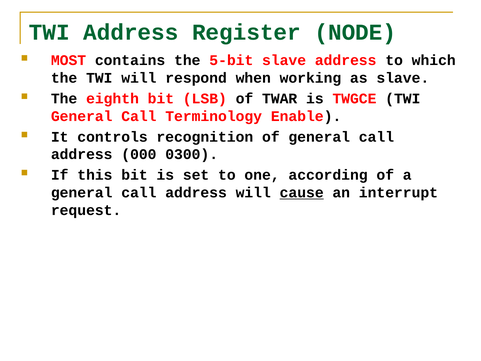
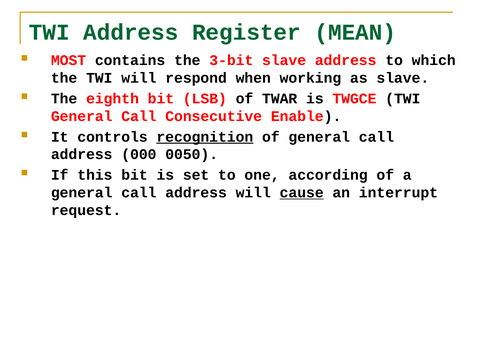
NODE: NODE -> MEAN (355, 32)
5-bit: 5-bit -> 3-bit (231, 60)
Terminology: Terminology -> Consecutive (214, 116)
recognition underline: none -> present (205, 137)
0300: 0300 -> 0050 (192, 154)
